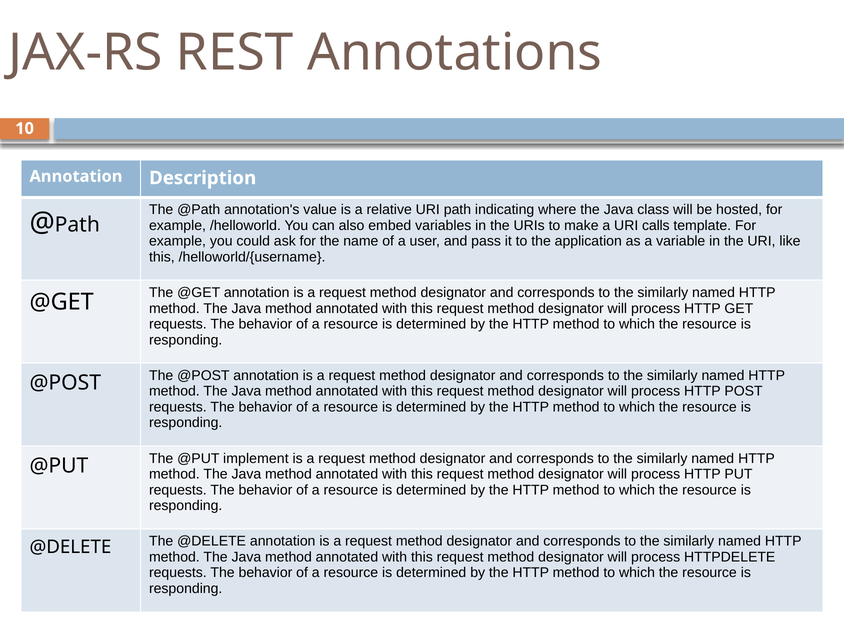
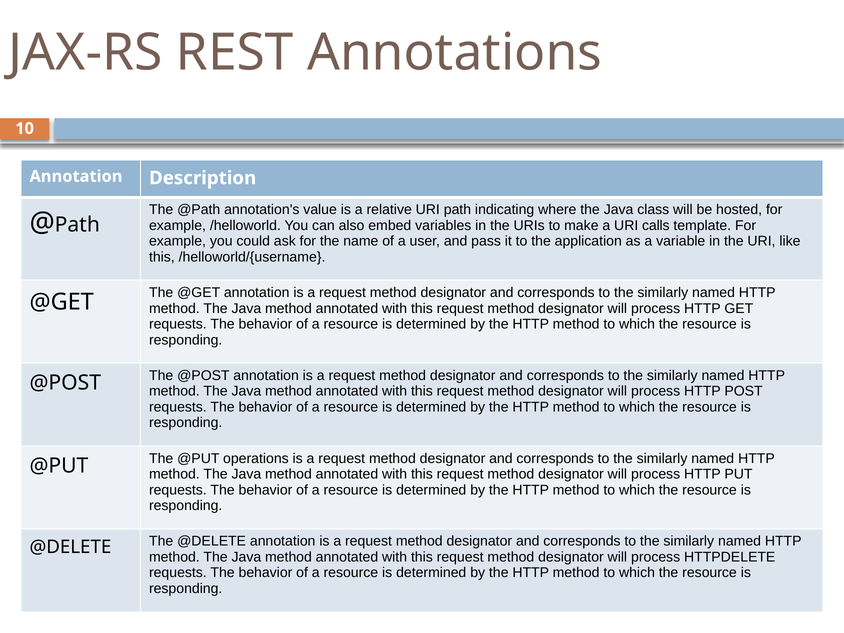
implement: implement -> operations (256, 458)
